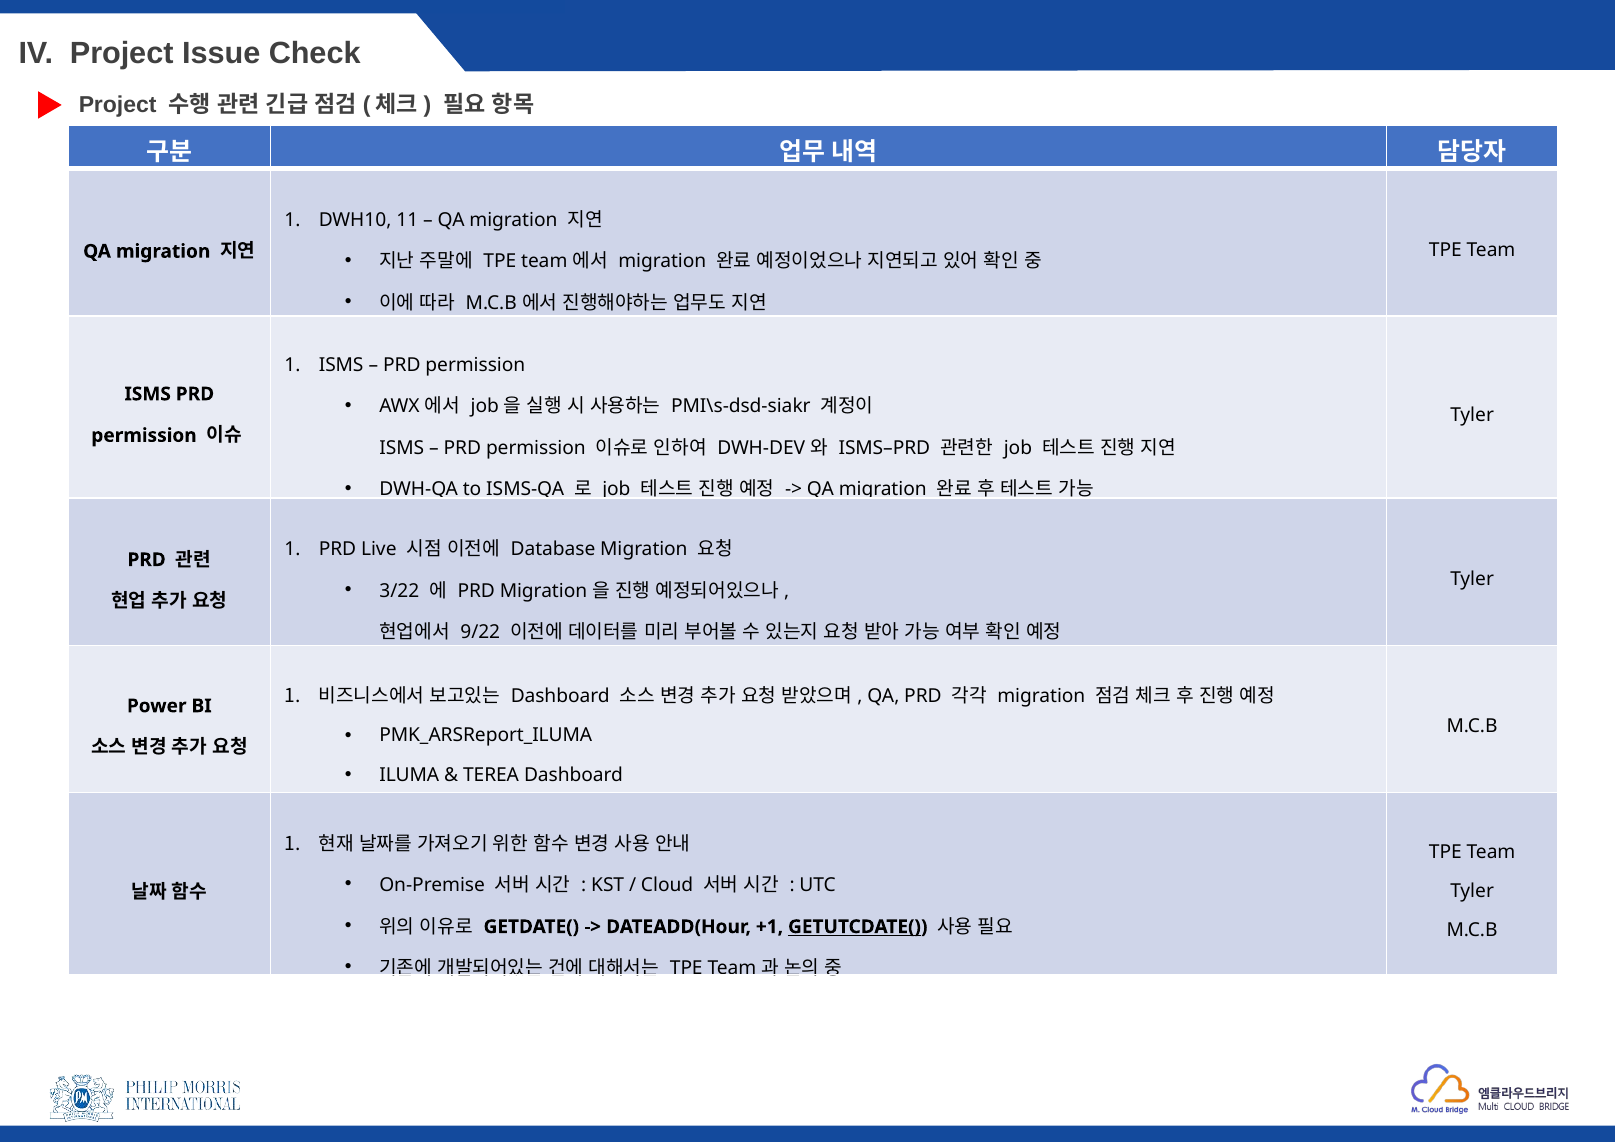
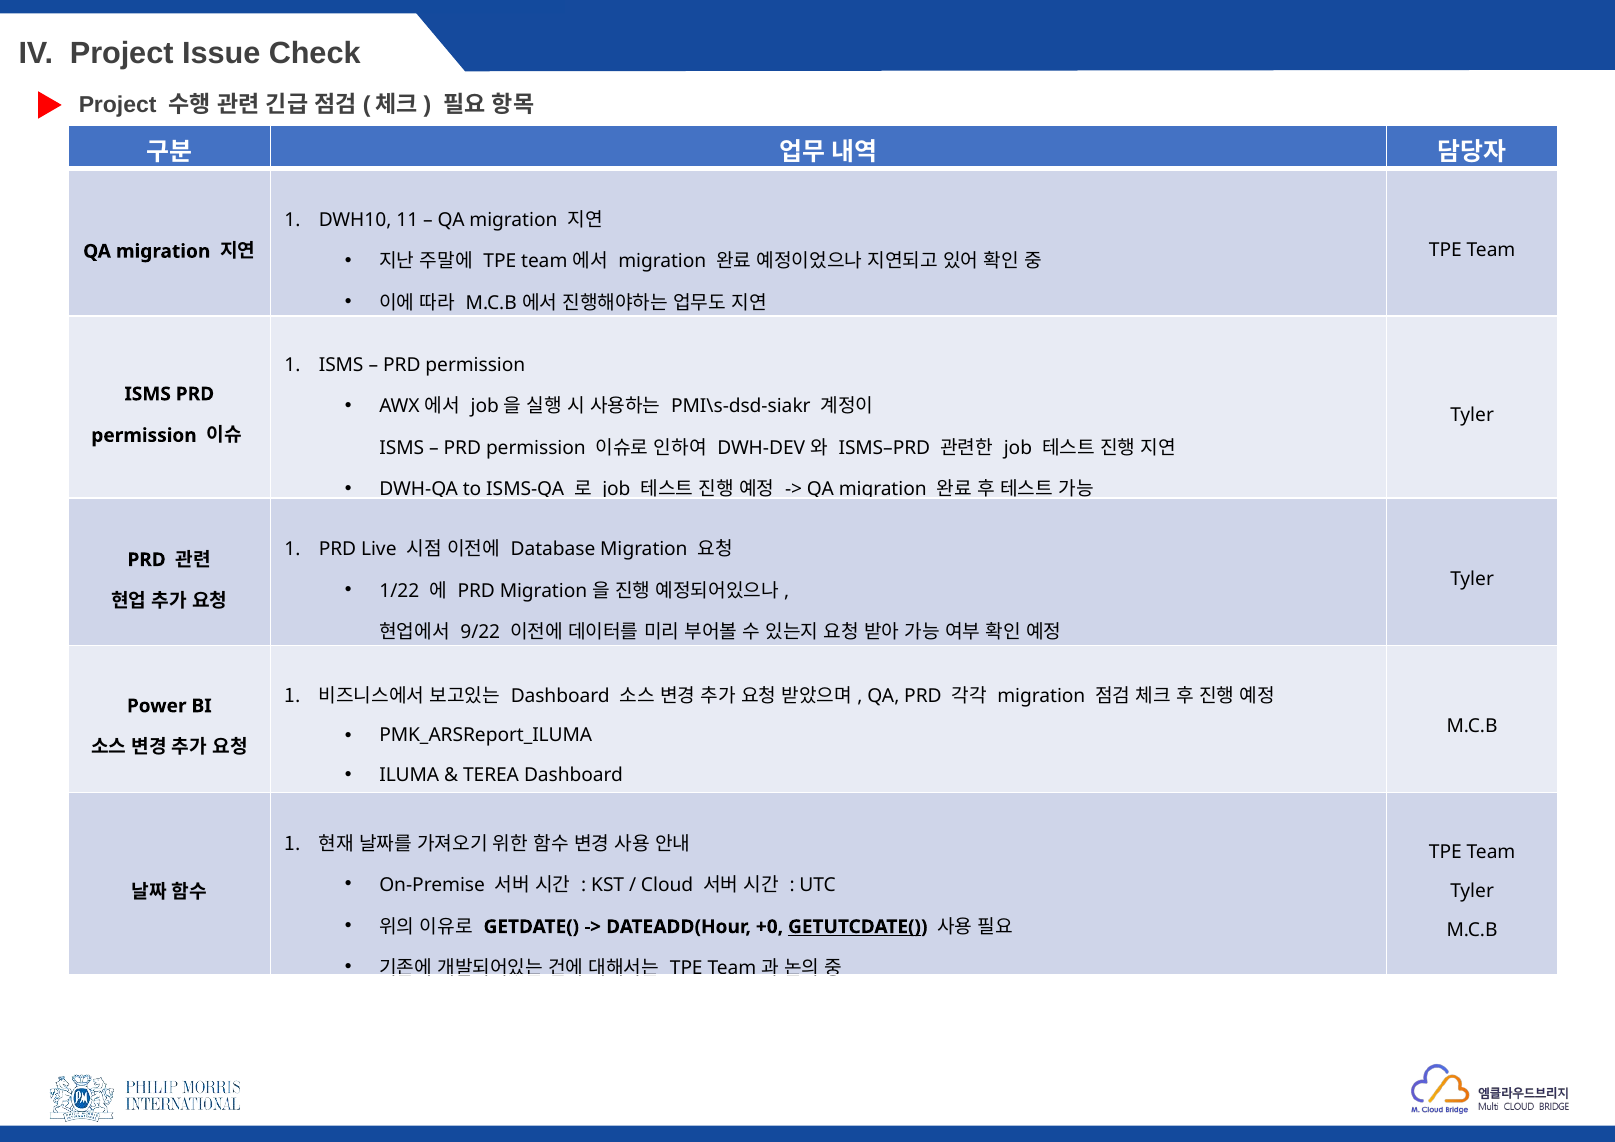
3/22: 3/22 -> 1/22 (399, 591)
+1: +1 -> +0 (769, 927)
